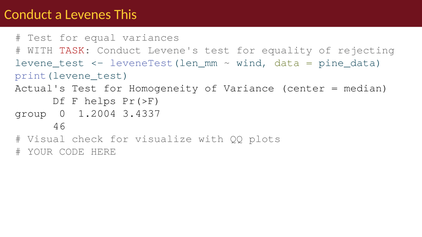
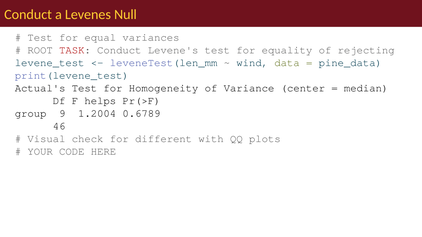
This: This -> Null (125, 14)
WITH: WITH -> ROOT (40, 50)
0: 0 -> 9 (62, 113)
3.4337: 3.4337 -> 0.6789 (141, 113)
visualize: visualize -> different (164, 139)
